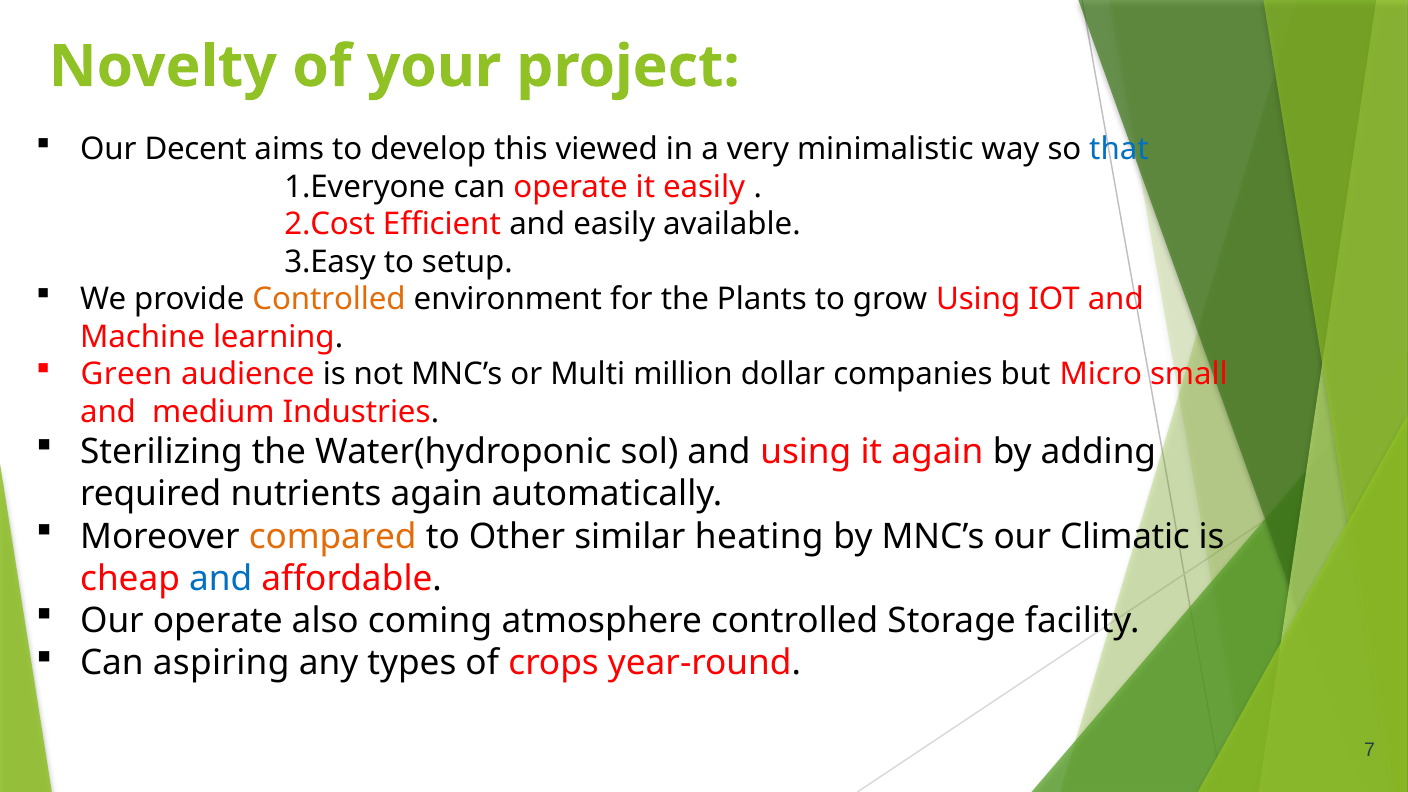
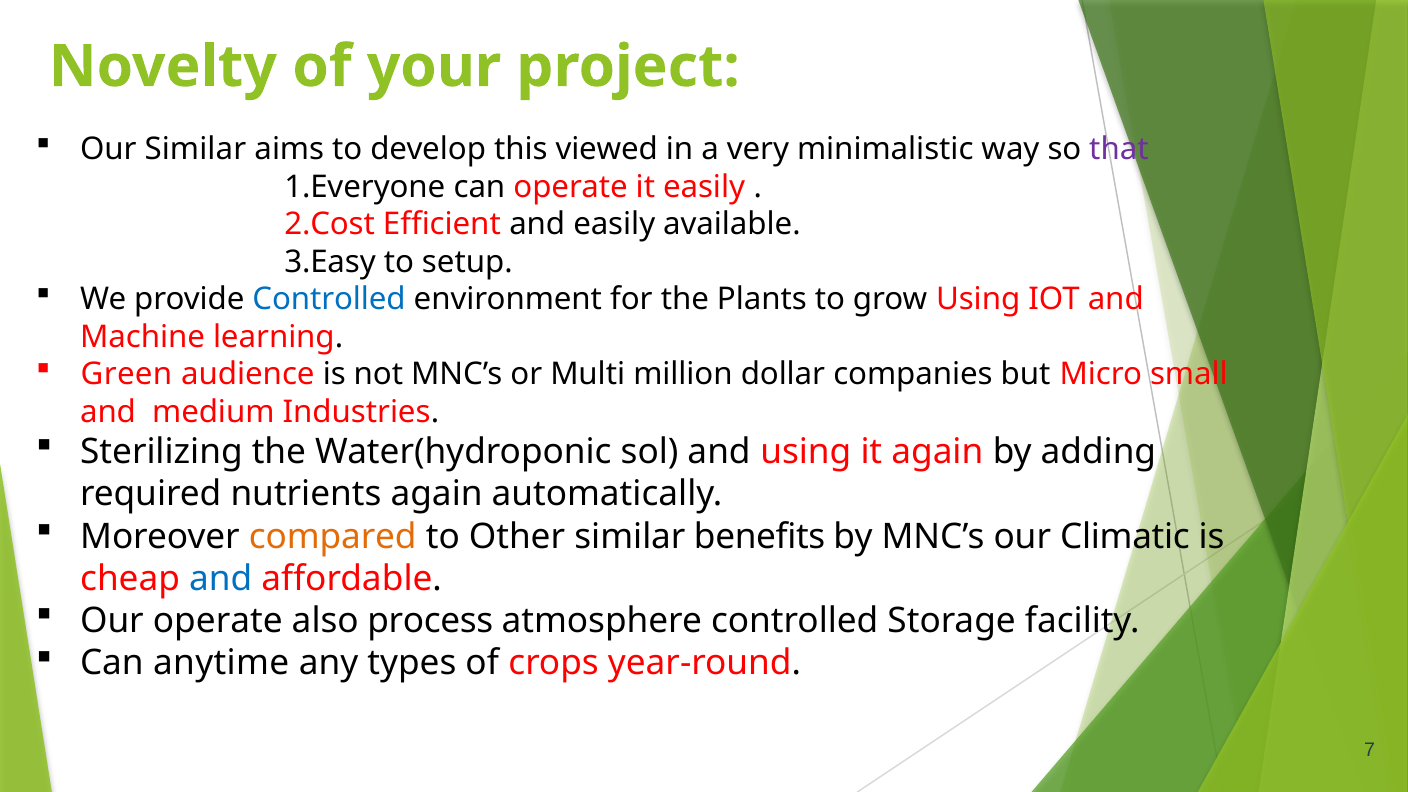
Our Decent: Decent -> Similar (195, 149)
that colour: blue -> purple (1119, 149)
Controlled colour: orange -> blue (329, 299)
heating: heating -> benefits (760, 537)
coming: coming -> process (430, 621)
aspiring: aspiring -> anytime (221, 663)
